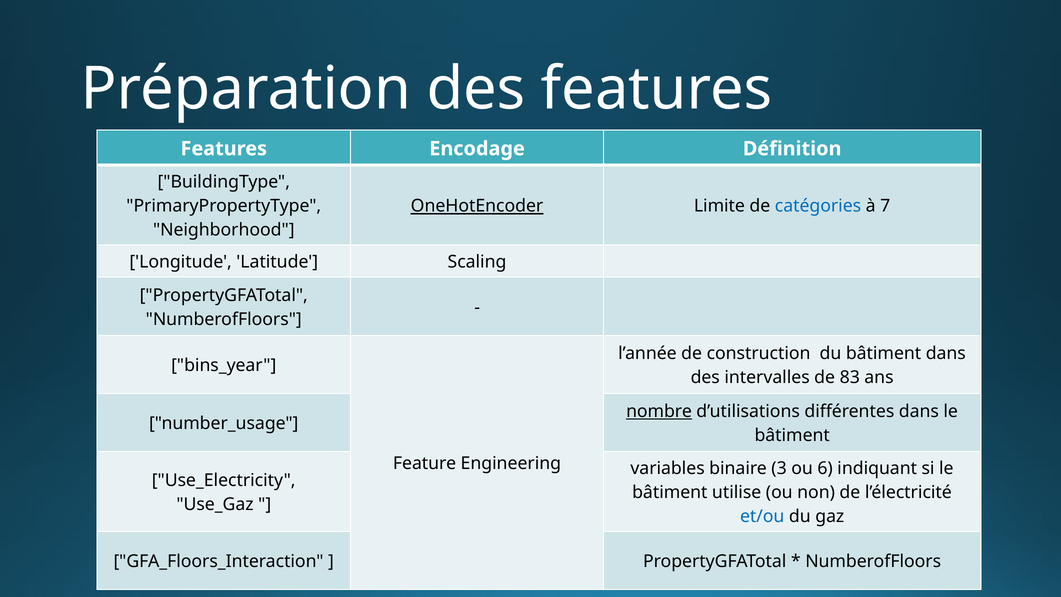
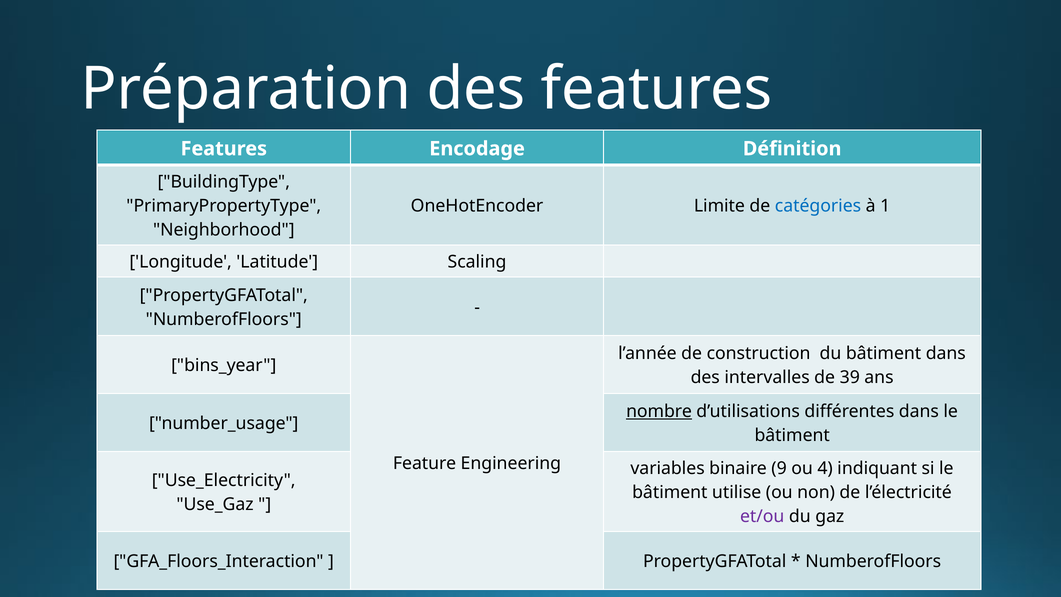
OneHotEncoder underline: present -> none (477, 206)
7: 7 -> 1 (885, 206)
83: 83 -> 39 (850, 377)
3: 3 -> 9 (779, 468)
6: 6 -> 4 (825, 468)
et/ou colour: blue -> purple (762, 516)
